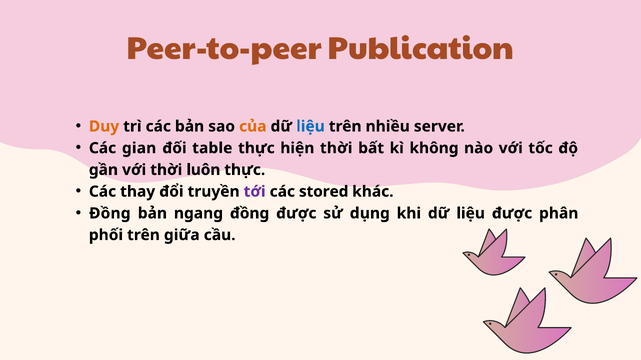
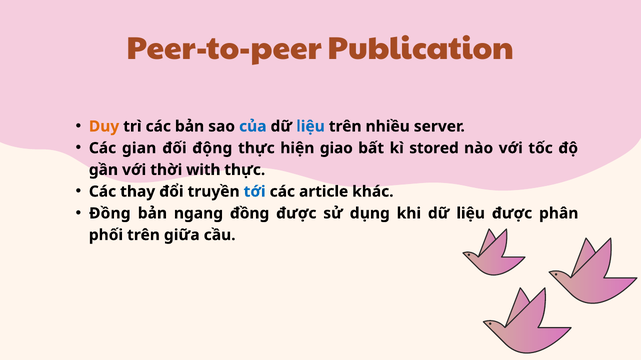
của colour: orange -> blue (253, 127)
table: table -> động (212, 148)
hiện thời: thời -> giao (336, 148)
không: không -> stored (434, 148)
luôn: luôn -> with (203, 170)
tới colour: purple -> blue (255, 192)
stored: stored -> article (324, 192)
